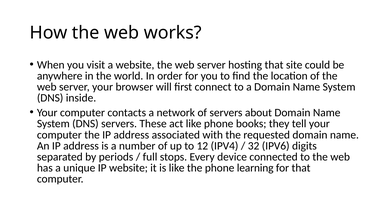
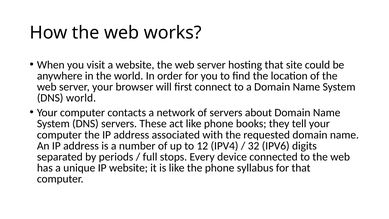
DNS inside: inside -> world (81, 98)
learning: learning -> syllabus (255, 168)
